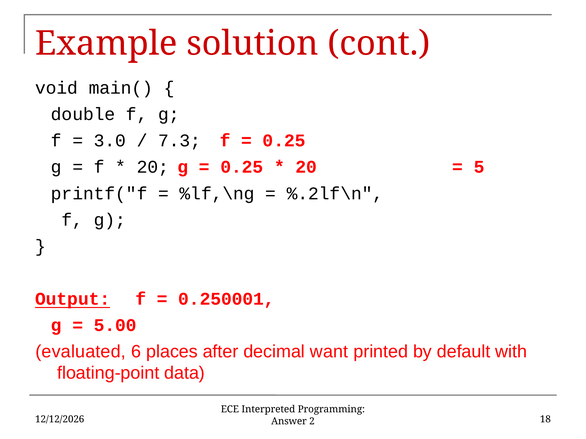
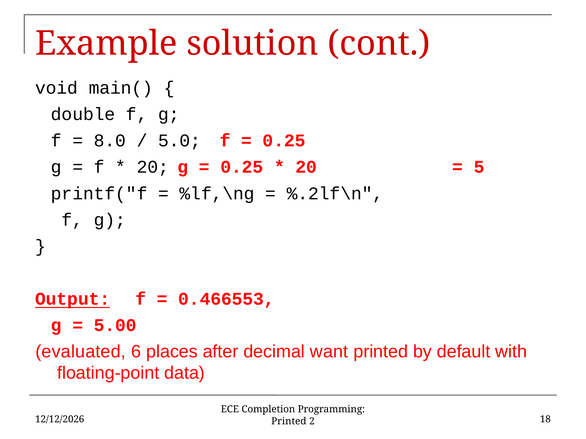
3.0: 3.0 -> 8.0 (110, 141)
7.3: 7.3 -> 5.0 (180, 141)
0.250001: 0.250001 -> 0.466553 (226, 299)
Interpreted: Interpreted -> Completion (268, 410)
Answer: Answer -> Printed (289, 422)
